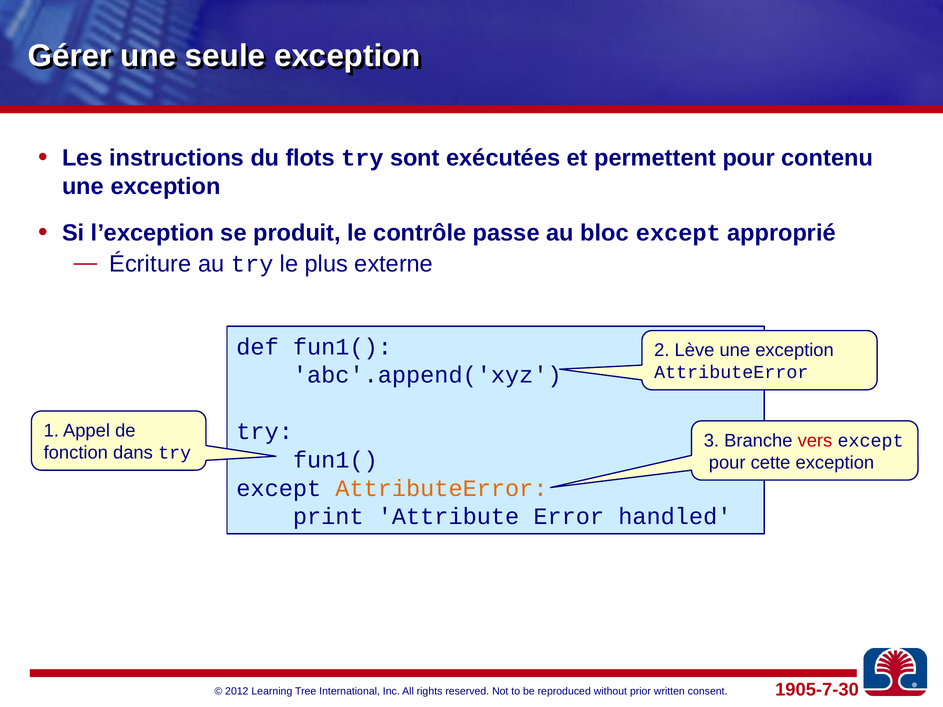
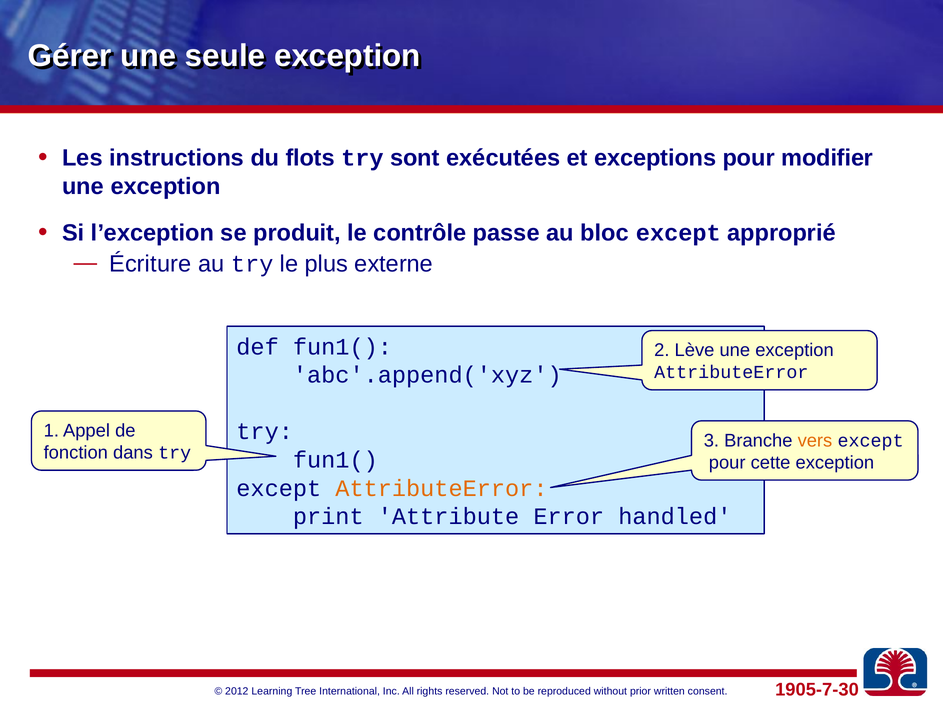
permettent: permettent -> exceptions (655, 158)
contenu: contenu -> modifier (827, 158)
vers colour: red -> orange (815, 441)
